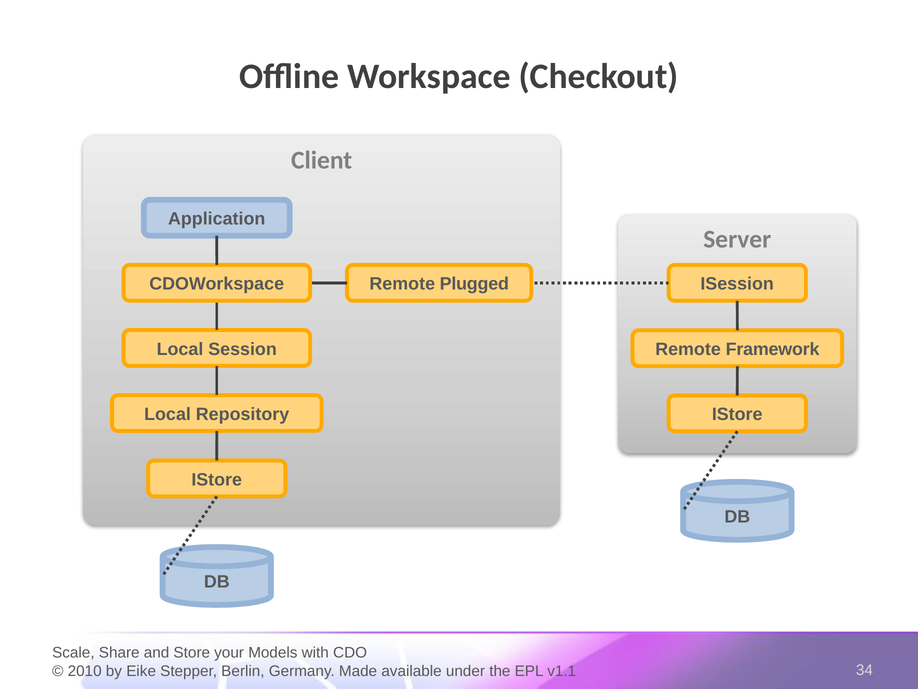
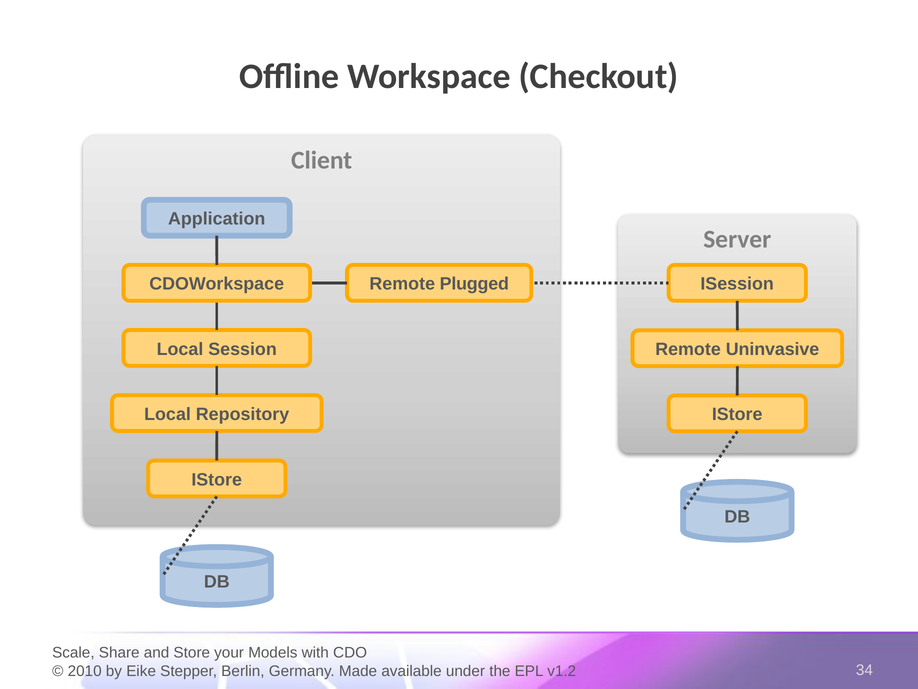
Framework: Framework -> Uninvasive (773, 349)
v1.1: v1.1 -> v1.2 (562, 671)
